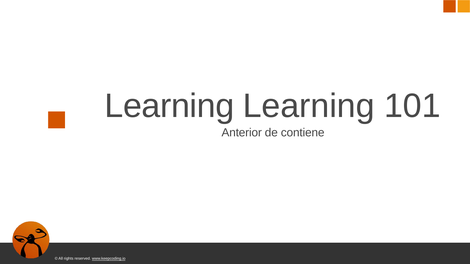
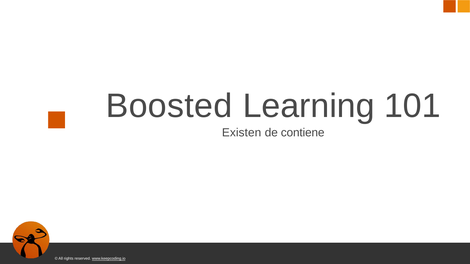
Learning: Learning -> Boosted (169, 106)
Anterior: Anterior -> Existen (242, 133)
